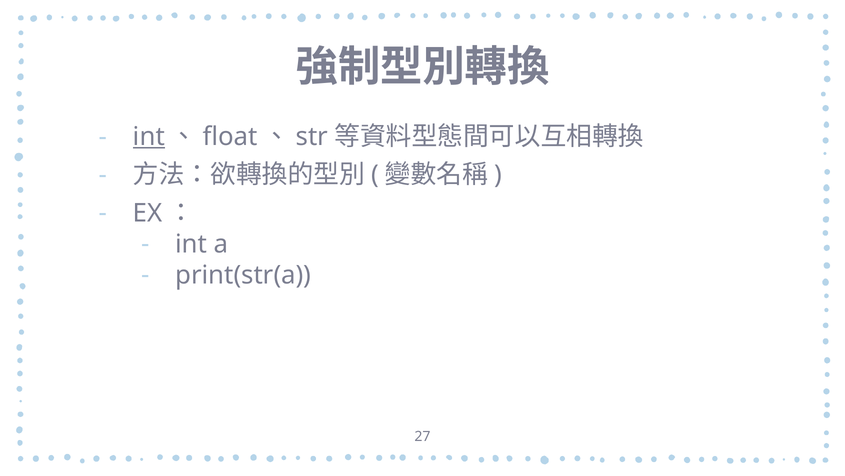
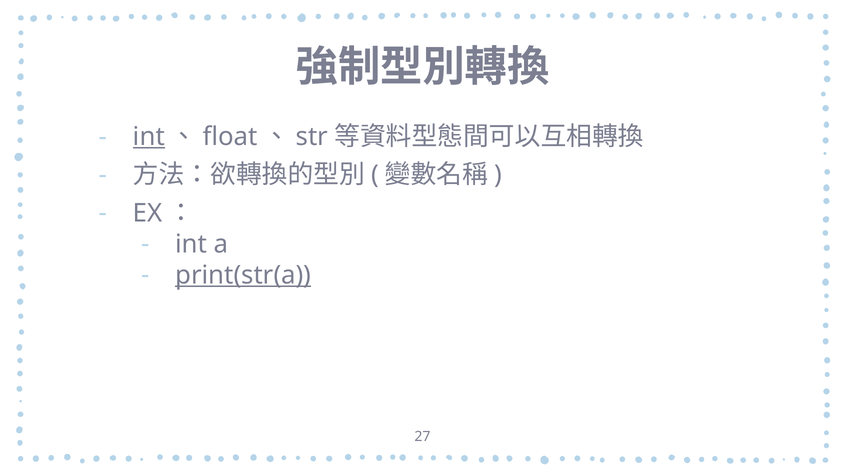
print(str(a underline: none -> present (243, 275)
